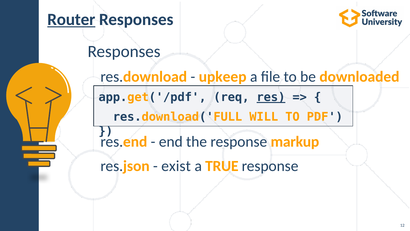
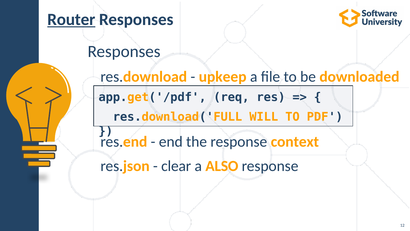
res underline: present -> none (271, 97)
markup: markup -> context (295, 141)
exist: exist -> clear (176, 166)
TRUE: TRUE -> ALSO (222, 166)
